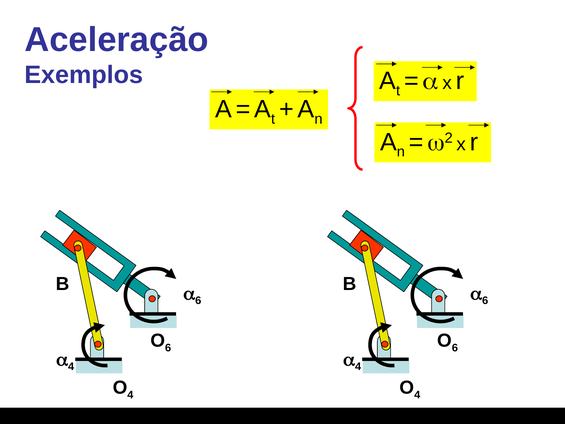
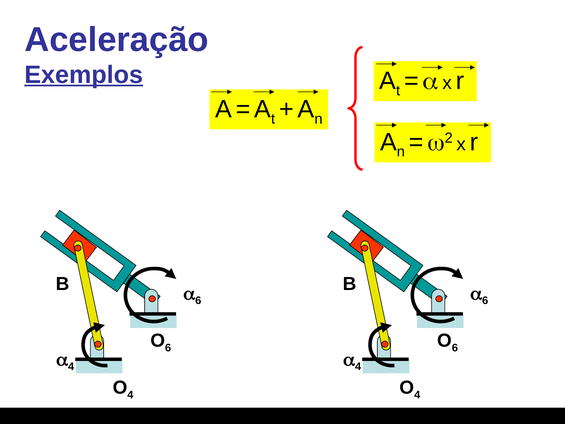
Exemplos underline: none -> present (84, 75)
